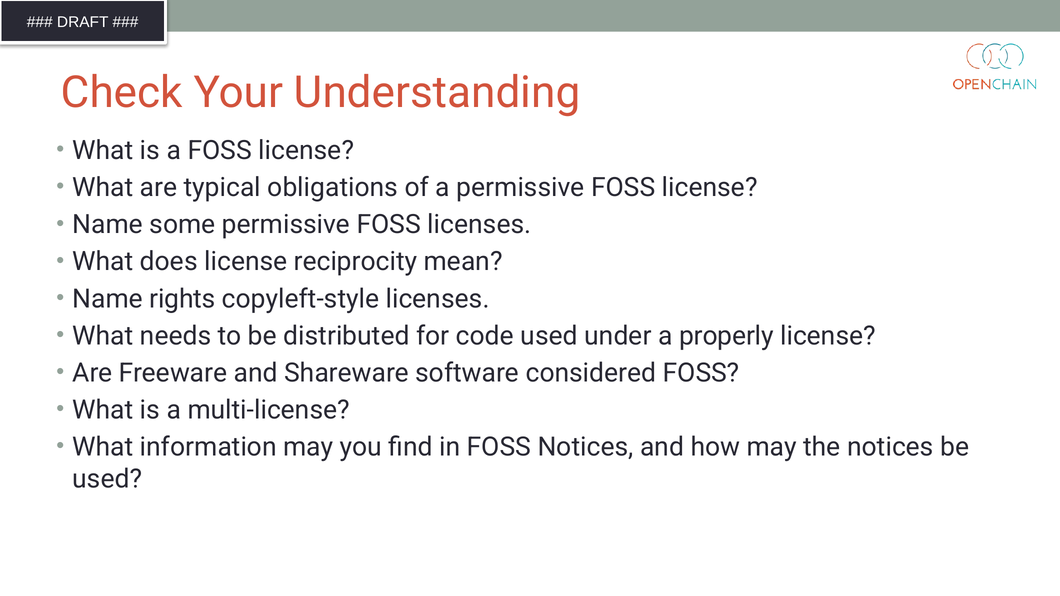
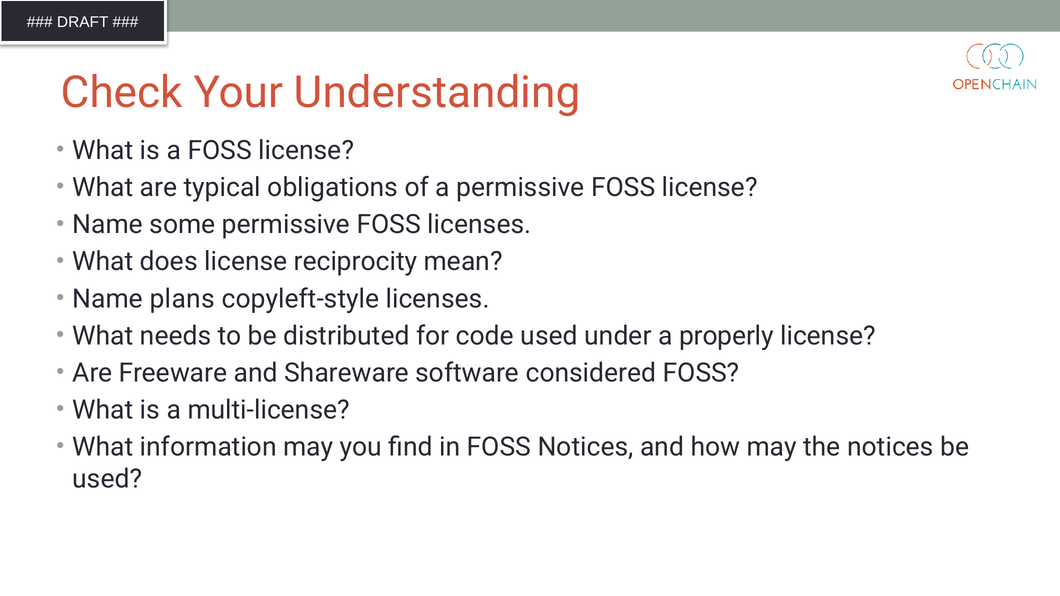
rights: rights -> plans (182, 299)
